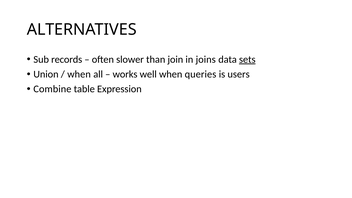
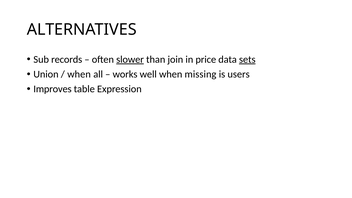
slower underline: none -> present (130, 60)
joins: joins -> price (206, 60)
queries: queries -> missing (201, 74)
Combine: Combine -> Improves (53, 89)
